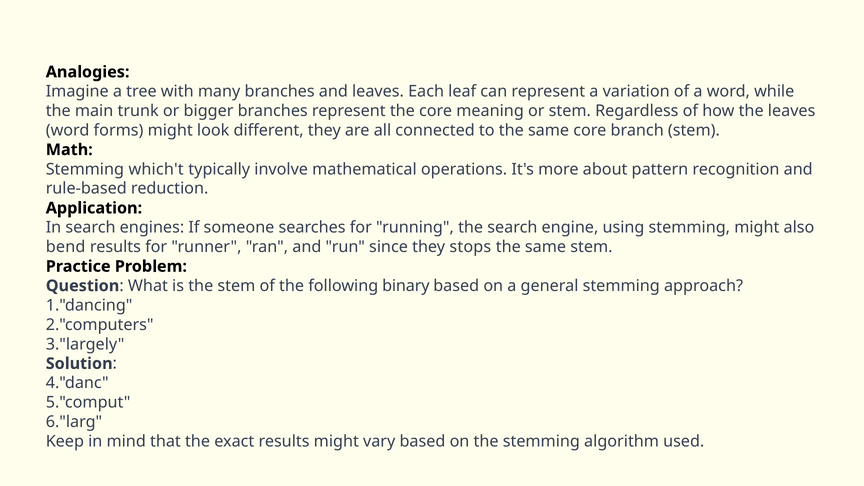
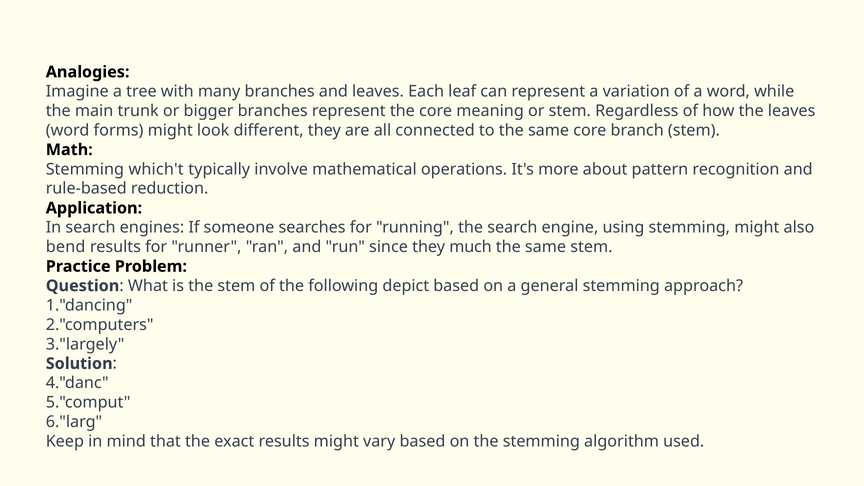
stops: stops -> much (471, 247)
binary: binary -> depict (406, 286)
